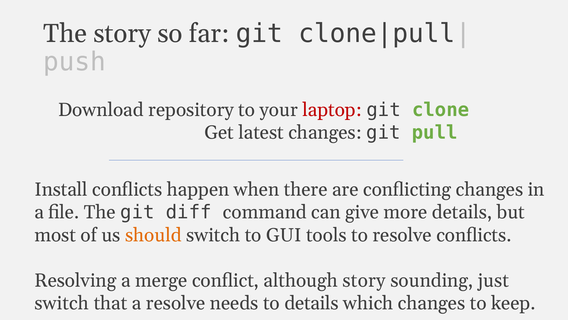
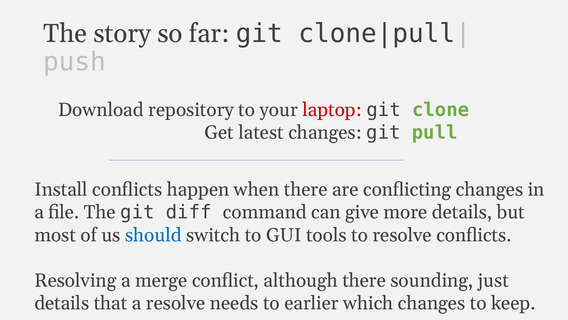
should colour: orange -> blue (153, 235)
although story: story -> there (364, 280)
switch: switch -> details (62, 303)
to details: details -> earlier (311, 303)
